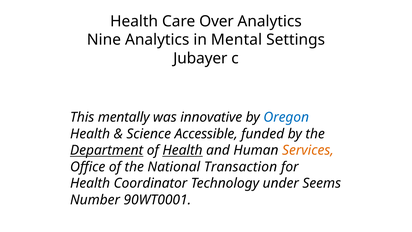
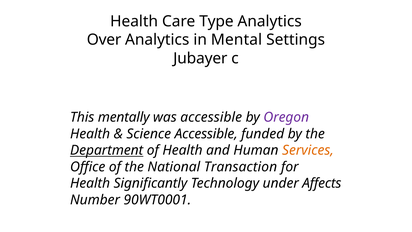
Over: Over -> Type (216, 21)
Nine: Nine -> Over (104, 40)
was innovative: innovative -> accessible (211, 117)
Oregon colour: blue -> purple (286, 117)
Health underline: present -> none (183, 150)
Coordinator: Coordinator -> Significantly (150, 183)
Seems: Seems -> Affects (322, 183)
